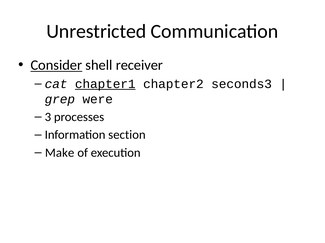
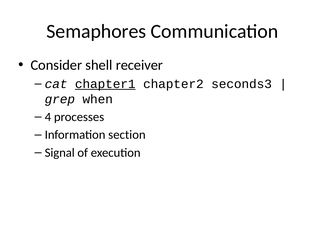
Unrestricted: Unrestricted -> Semaphores (96, 31)
Consider underline: present -> none (56, 65)
were: were -> when (98, 99)
3: 3 -> 4 (48, 117)
Make: Make -> Signal (60, 153)
